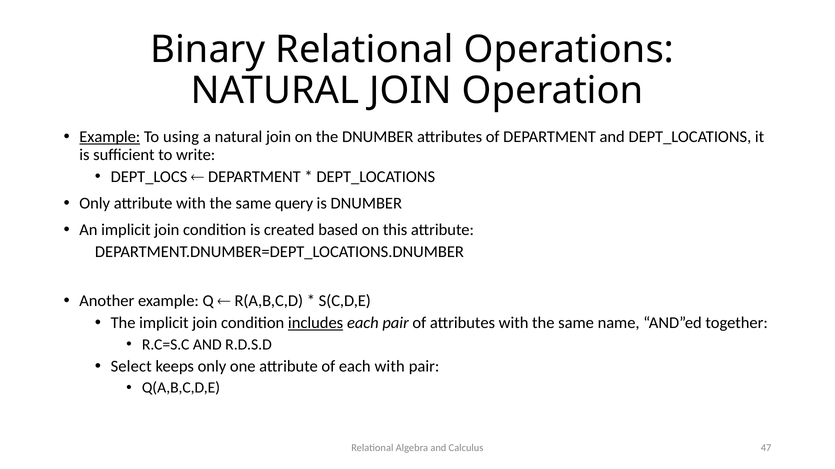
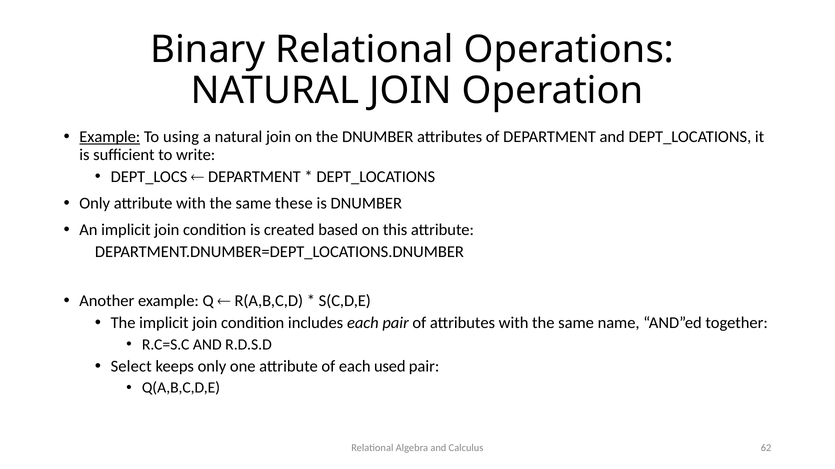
query: query -> these (294, 204)
includes underline: present -> none (316, 323)
each with: with -> used (390, 367)
47: 47 -> 62 (766, 448)
